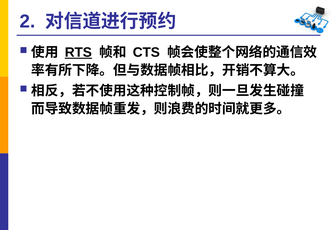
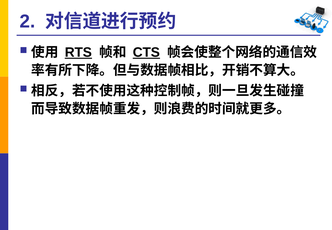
CTS underline: none -> present (146, 52)
